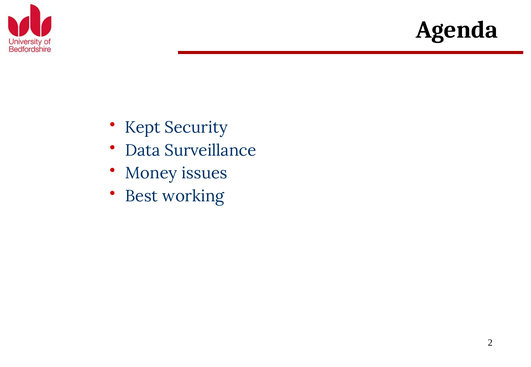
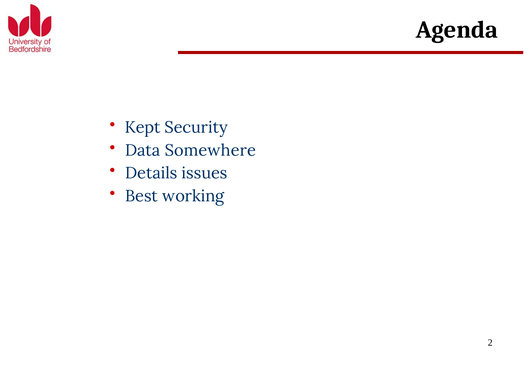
Surveillance: Surveillance -> Somewhere (210, 151)
Money: Money -> Details (151, 173)
